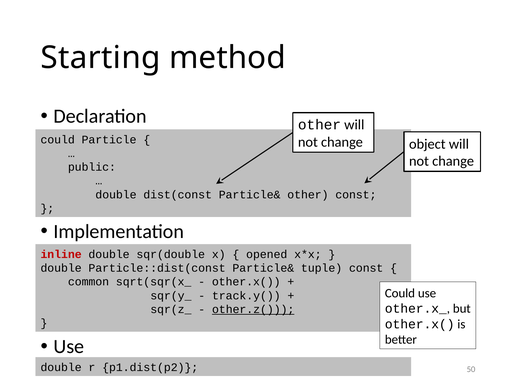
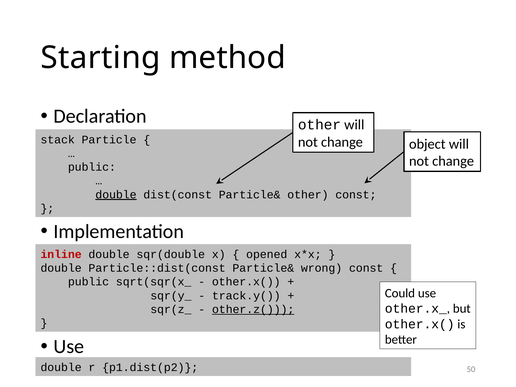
could: could -> stack (58, 140)
double underline: none -> present (116, 195)
tuple: tuple -> wrong (322, 268)
common: common -> public (89, 282)
